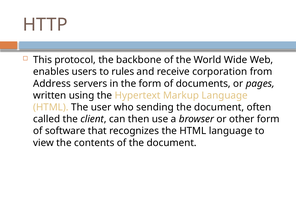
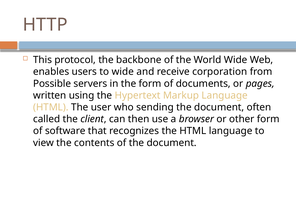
to rules: rules -> wide (123, 72)
Address: Address -> Possible (52, 84)
